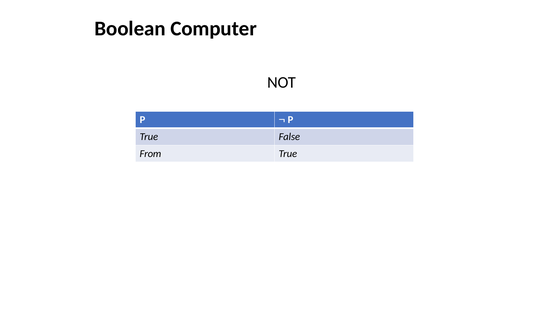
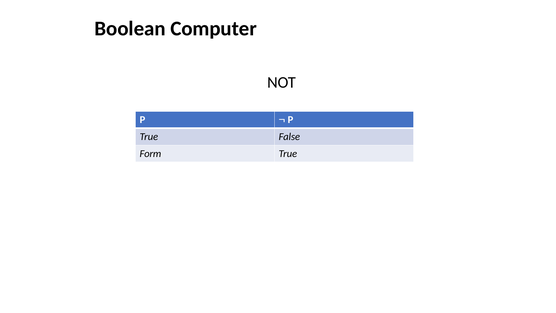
From: From -> Form (150, 154)
